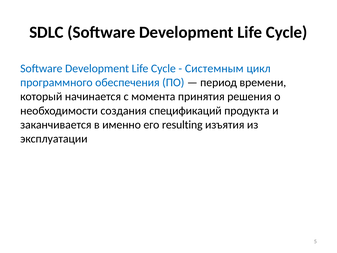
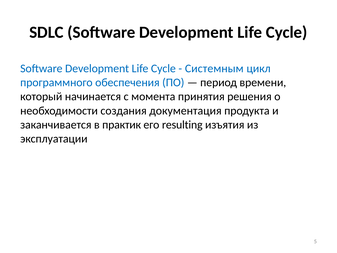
спецификаций: спецификаций -> документация (185, 111)
именно: именно -> практик (122, 125)
